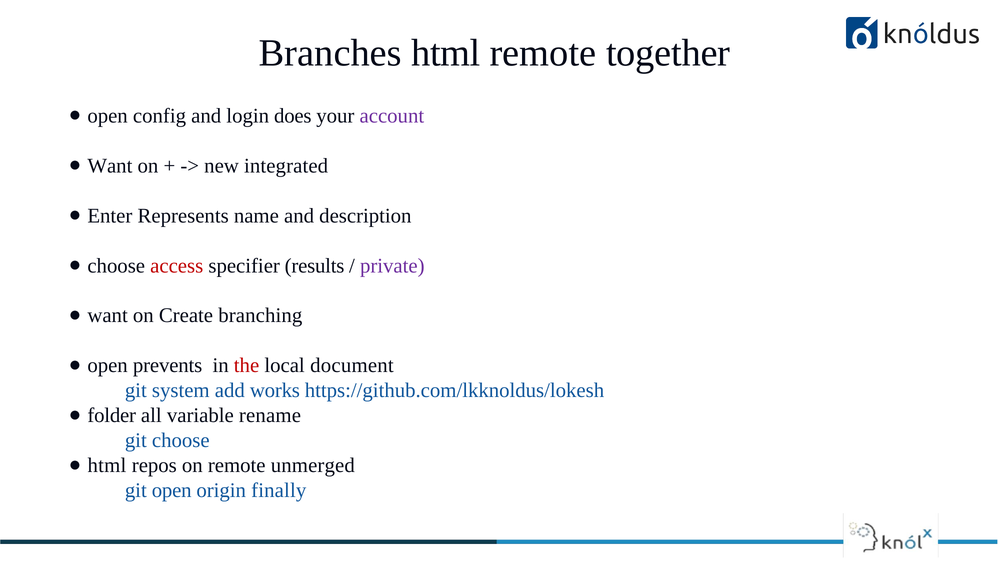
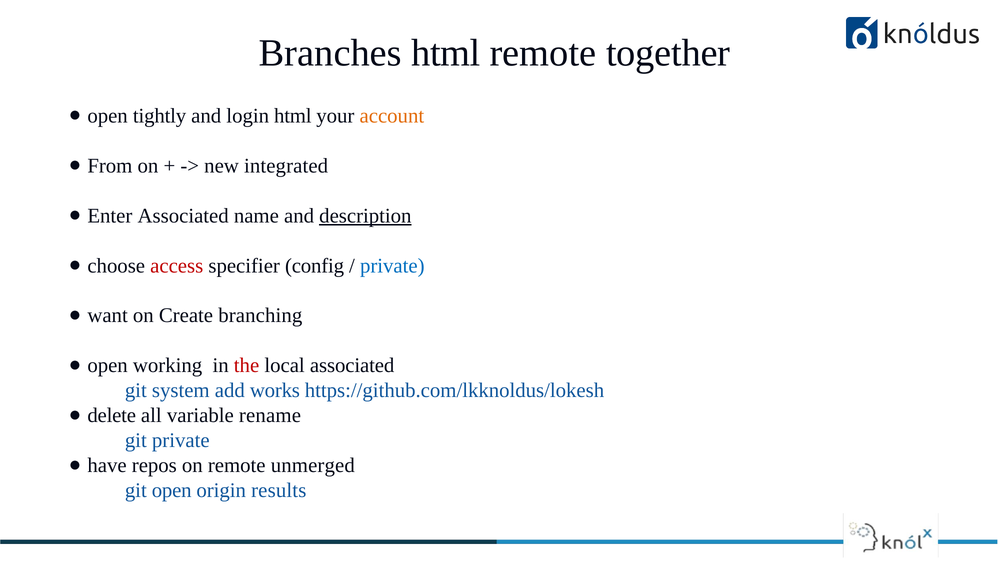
config: config -> tightly (160, 116)
login does: does -> html (293, 116)
account colour: purple -> orange (392, 116)
Want: Want -> From (110, 166)
Enter Represents: Represents -> Associated (183, 216)
description underline: none -> present (365, 216)
results: results -> config (315, 266)
private colour: purple -> blue (392, 266)
prevents: prevents -> working (168, 366)
local document: document -> associated (352, 366)
folder: folder -> delete (112, 415)
git choose: choose -> private (181, 440)
html: html -> have (107, 465)
finally: finally -> results (279, 490)
